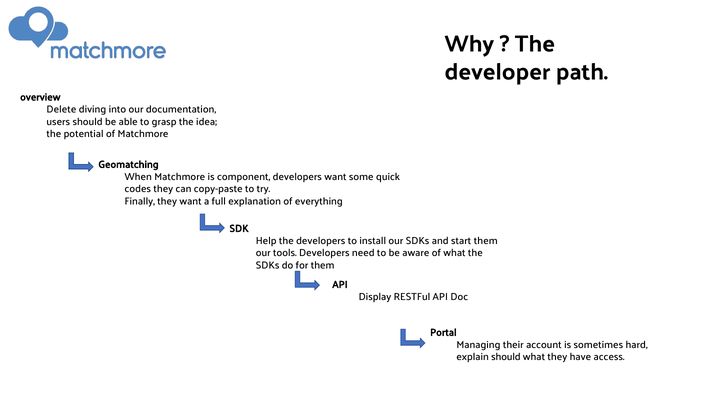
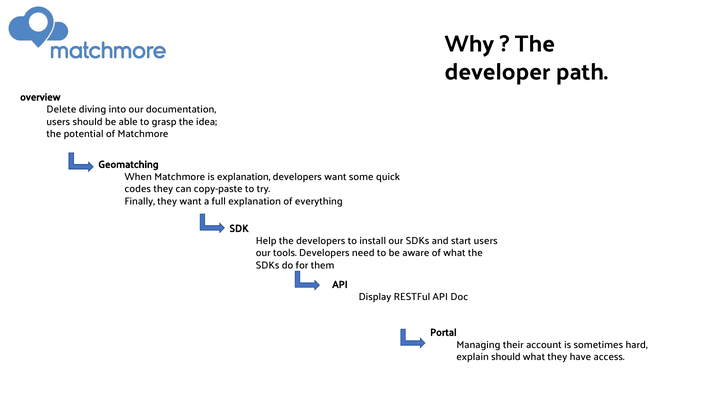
is component: component -> explanation (244, 177)
start them: them -> users (486, 241)
